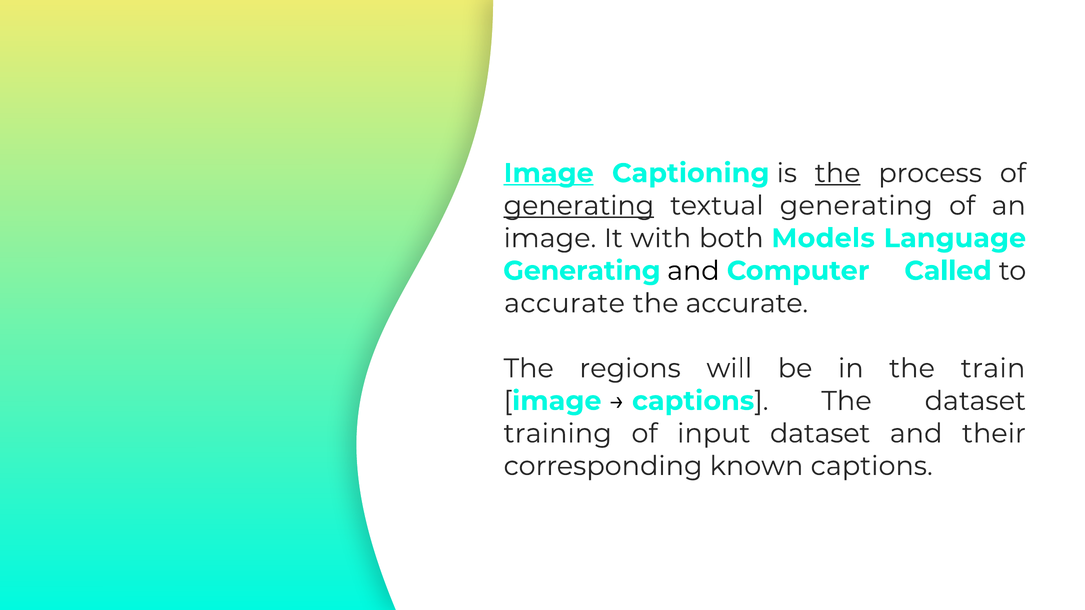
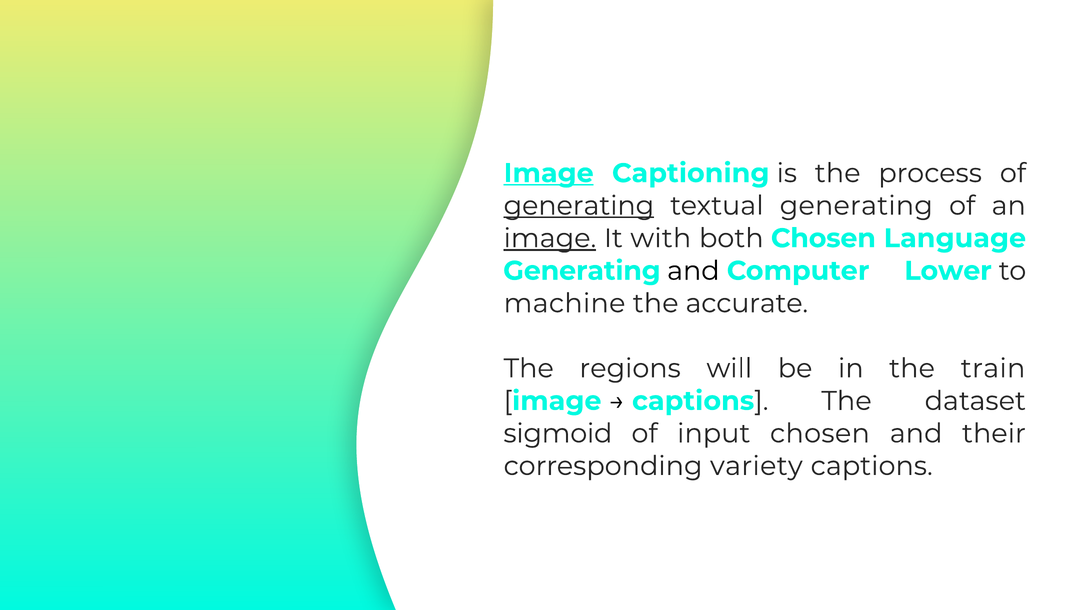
the underline: present -> none (838, 173)
image underline: none -> present (550, 238)
both Models: Models -> Chosen (823, 238)
Called: Called -> Lower (948, 271)
accurate: accurate -> machine (565, 304)
training: training -> sigmoid (558, 434)
input dataset: dataset -> chosen (820, 434)
known: known -> variety (756, 466)
